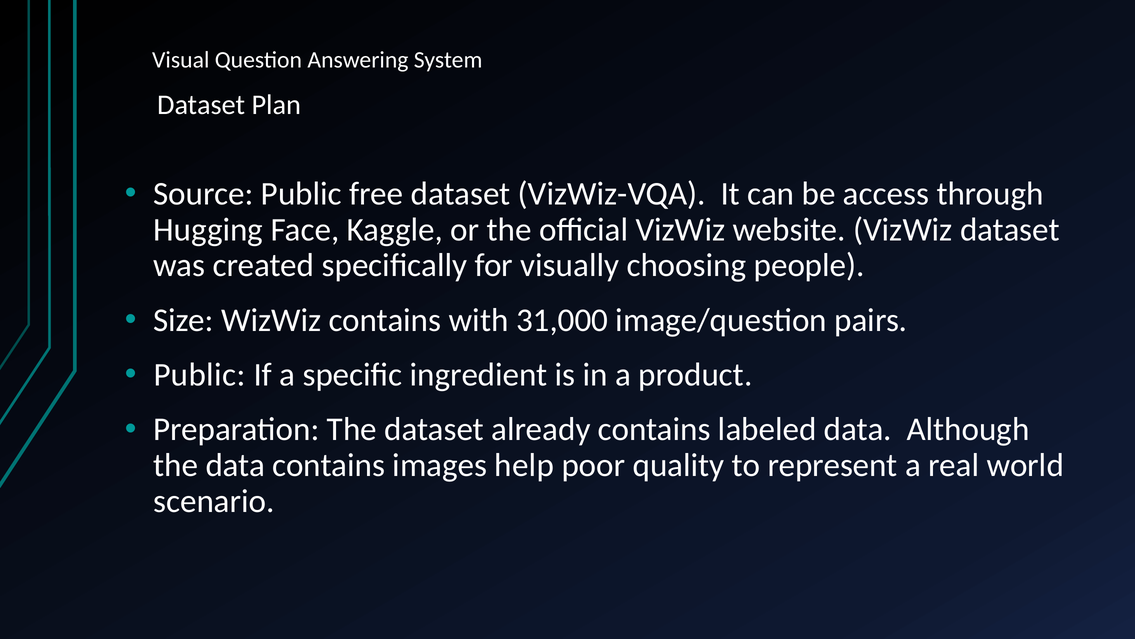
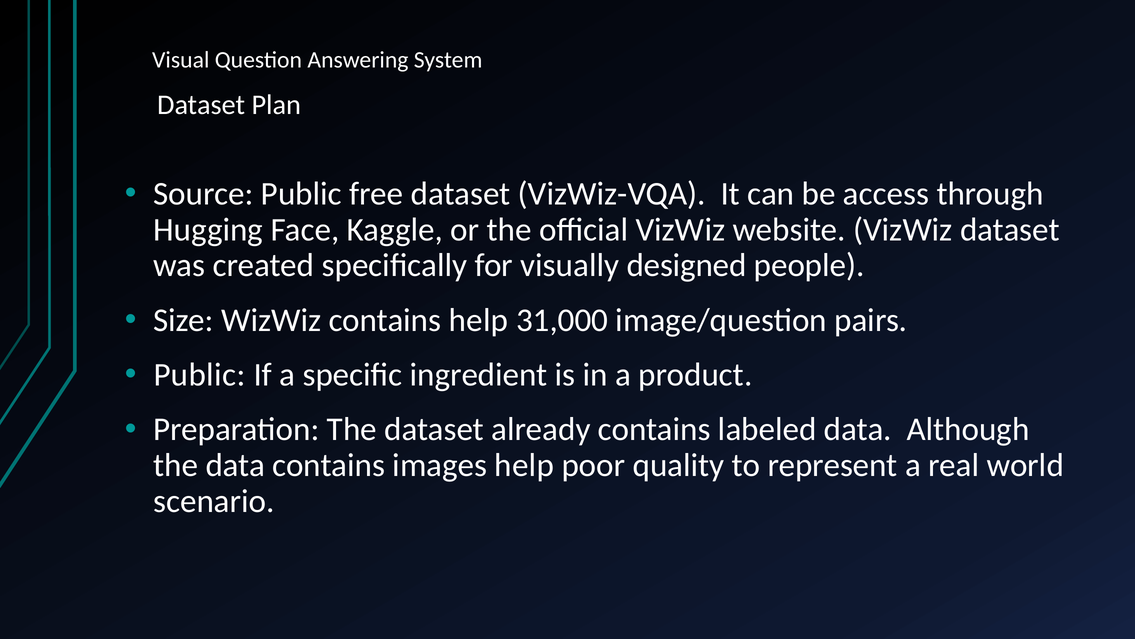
choosing: choosing -> designed (687, 265)
contains with: with -> help (479, 320)
